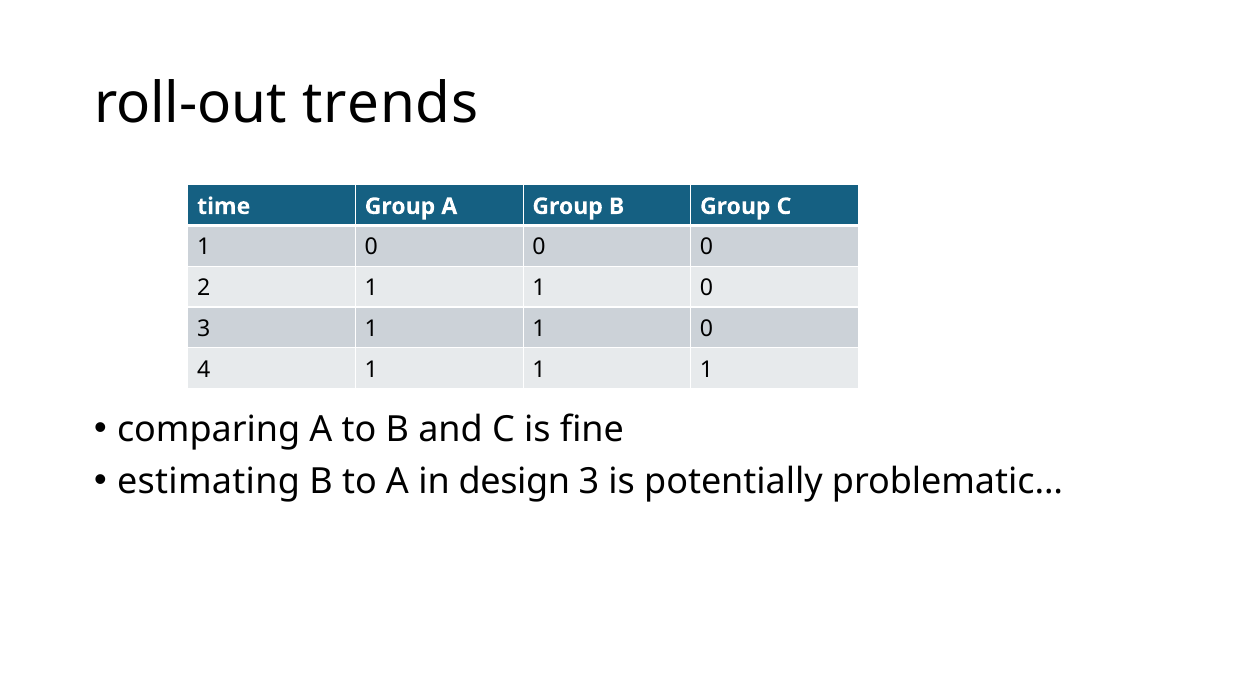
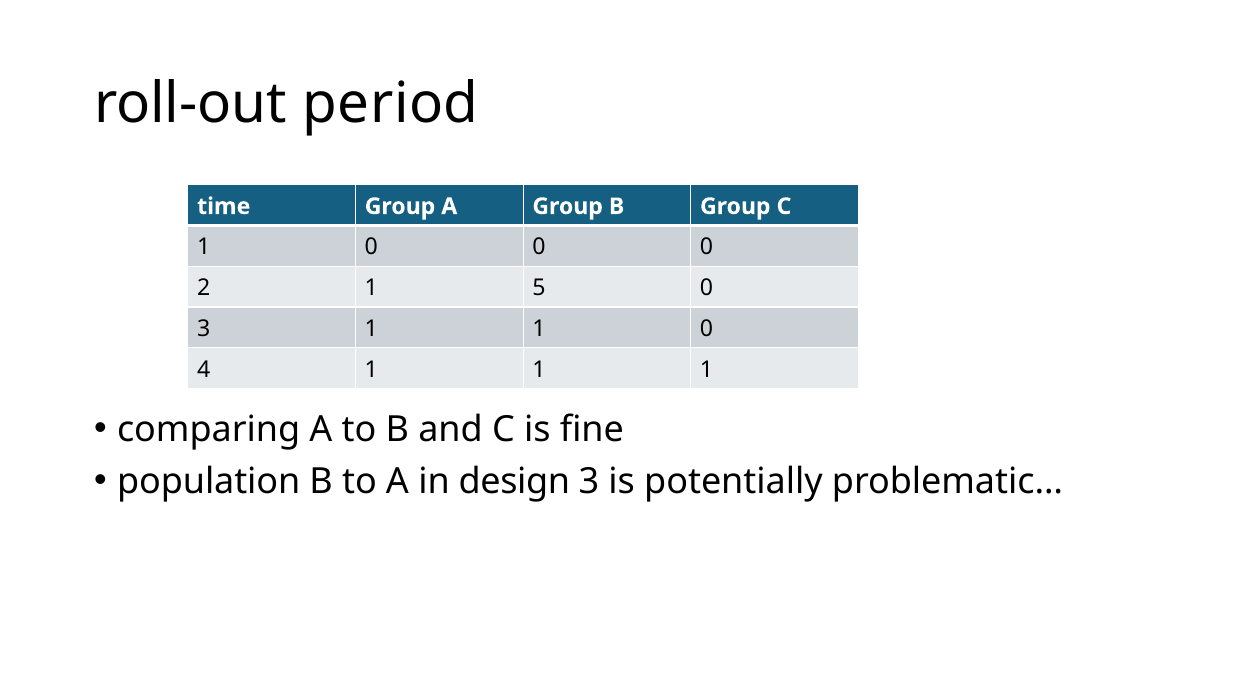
trends: trends -> period (391, 104)
2 1 1: 1 -> 5 (539, 288)
estimating: estimating -> population (209, 481)
